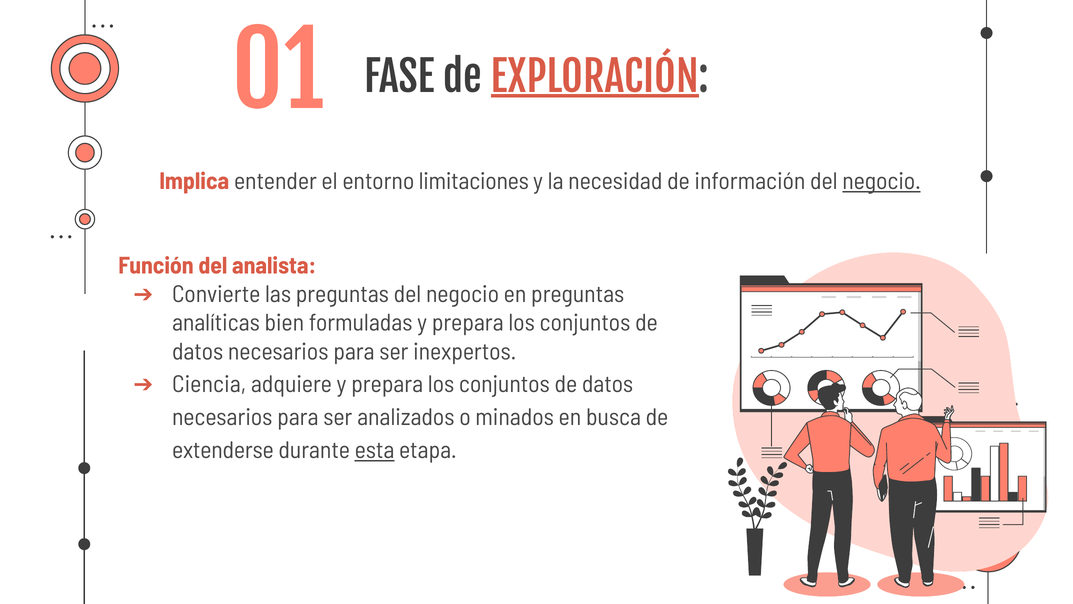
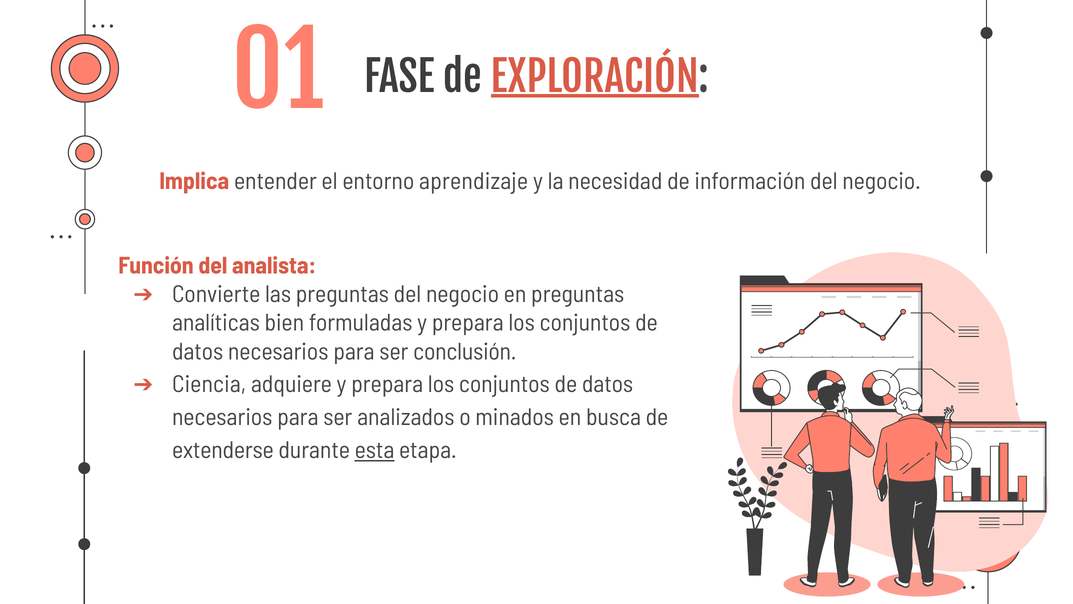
limitaciones: limitaciones -> aprendizaje (474, 181)
negocio underline: present -> none (882, 181)
inexpertos: inexpertos -> conclusión (465, 351)
